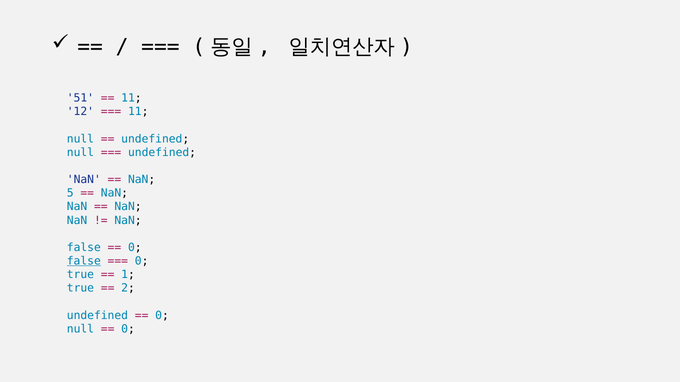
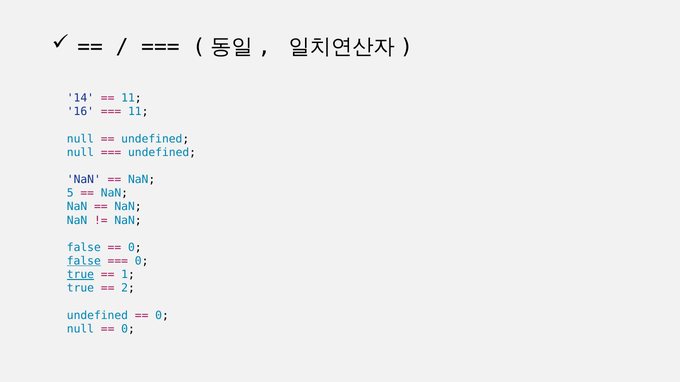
51: 51 -> 14 (80, 98)
12: 12 -> 16 (80, 112)
true underline: none -> present (80, 275)
